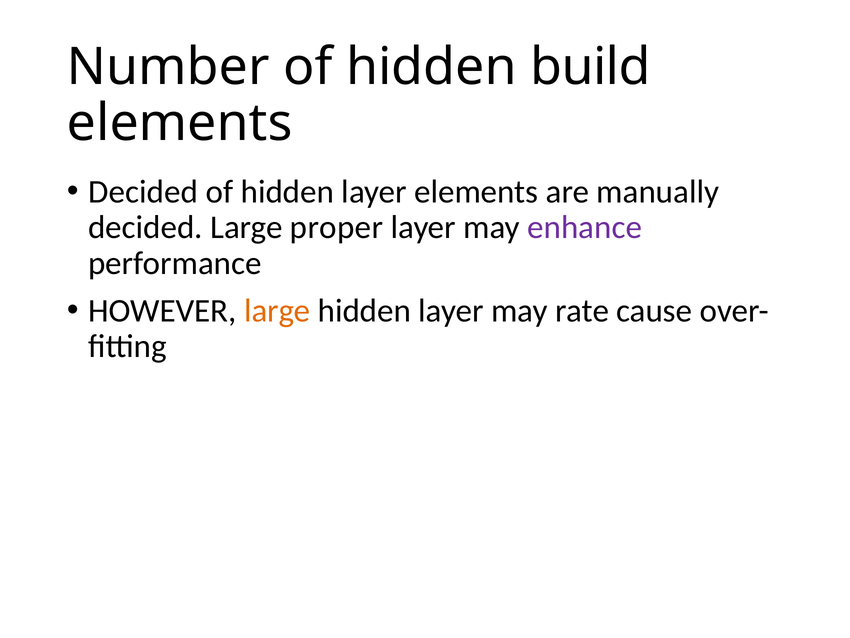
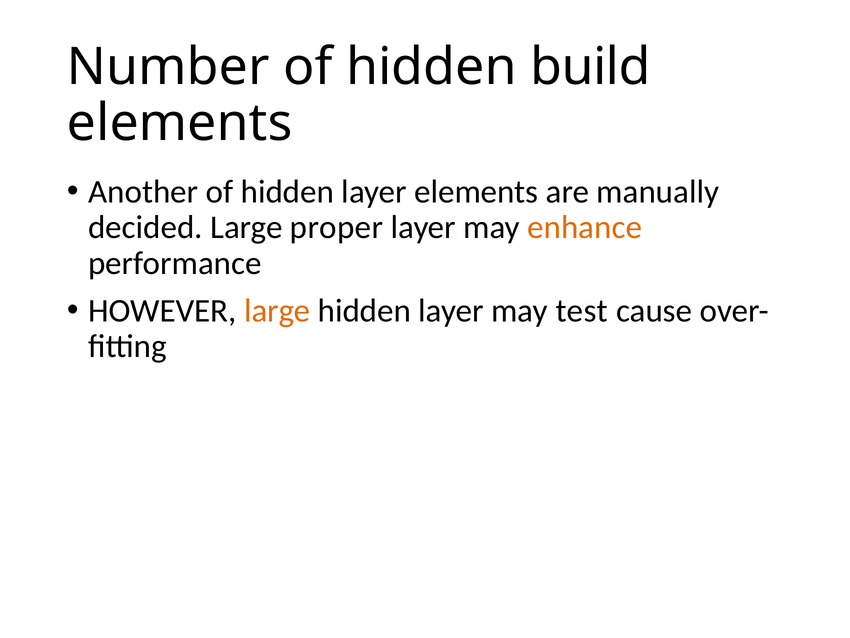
Decided: Decided -> Another (143, 192)
enhance colour: purple -> orange (585, 227)
rate: rate -> test (582, 311)
